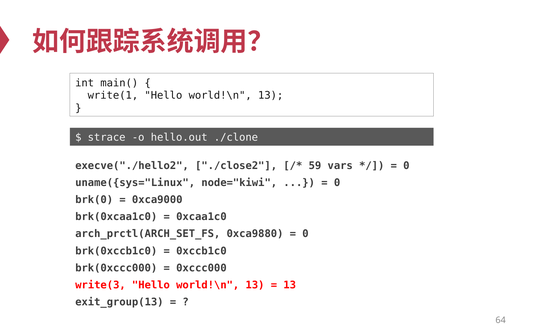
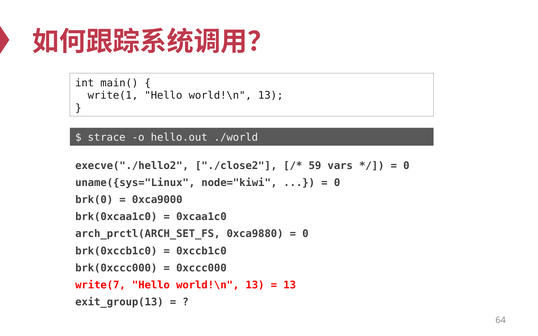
./clone: ./clone -> ./world (236, 138)
write(3: write(3 -> write(7 (100, 285)
